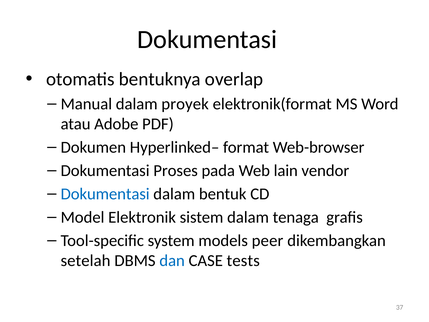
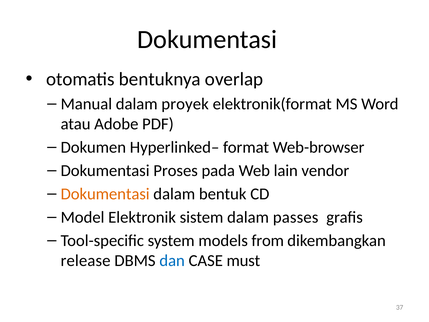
Dokumentasi colour: blue -> orange (105, 194)
tenaga: tenaga -> passes (296, 217)
peer: peer -> from (268, 240)
setelah: setelah -> release (86, 260)
tests: tests -> must (243, 260)
